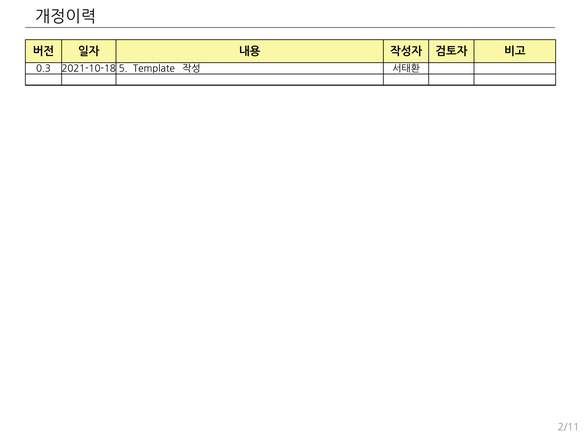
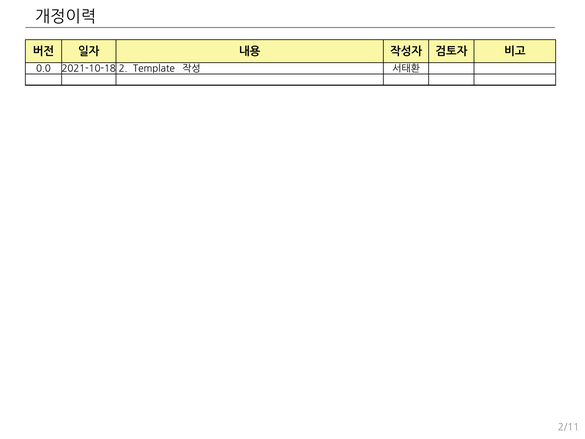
0.3: 0.3 -> 0.0 (43, 69)
5: 5 -> 2 (123, 69)
